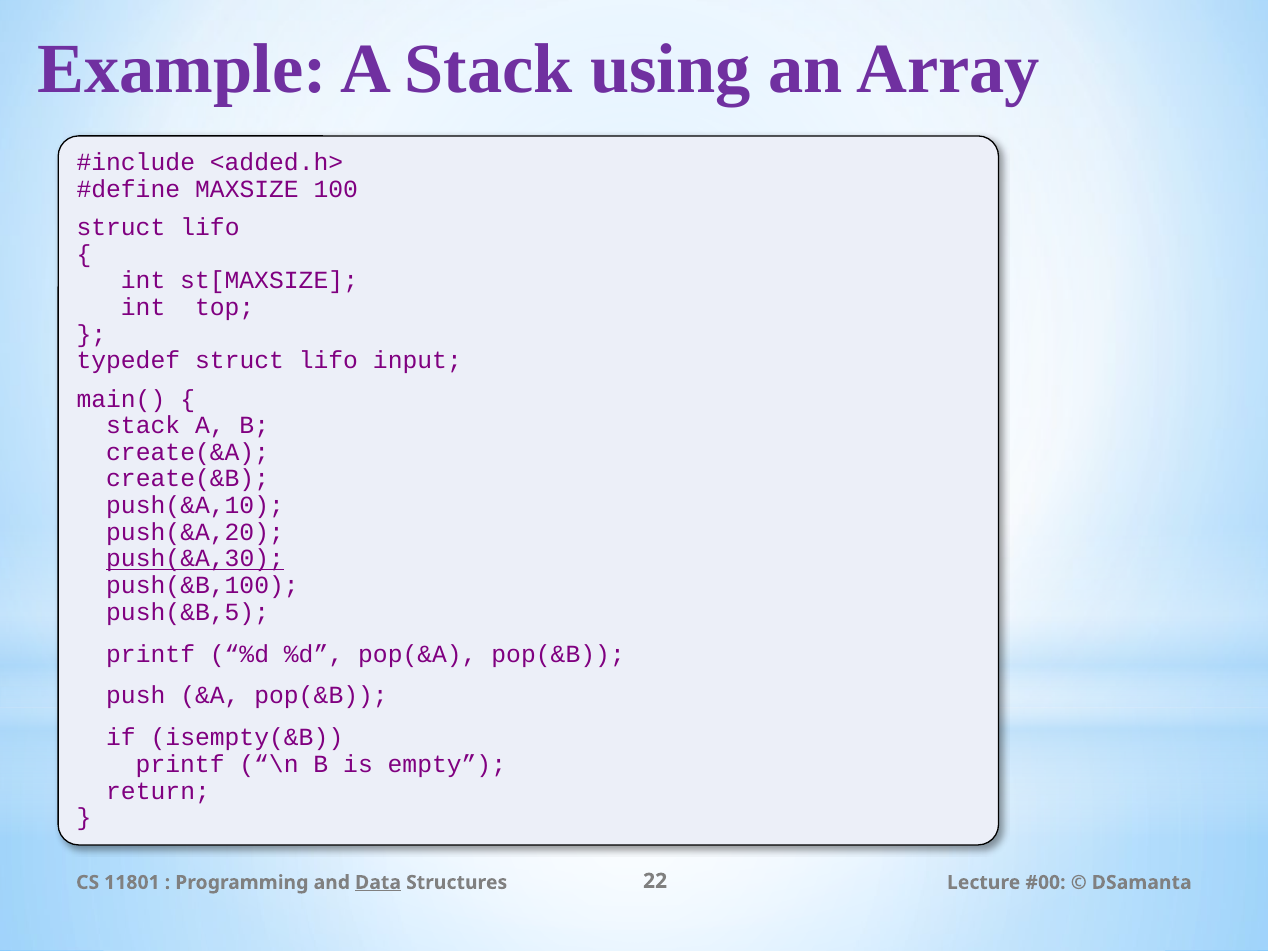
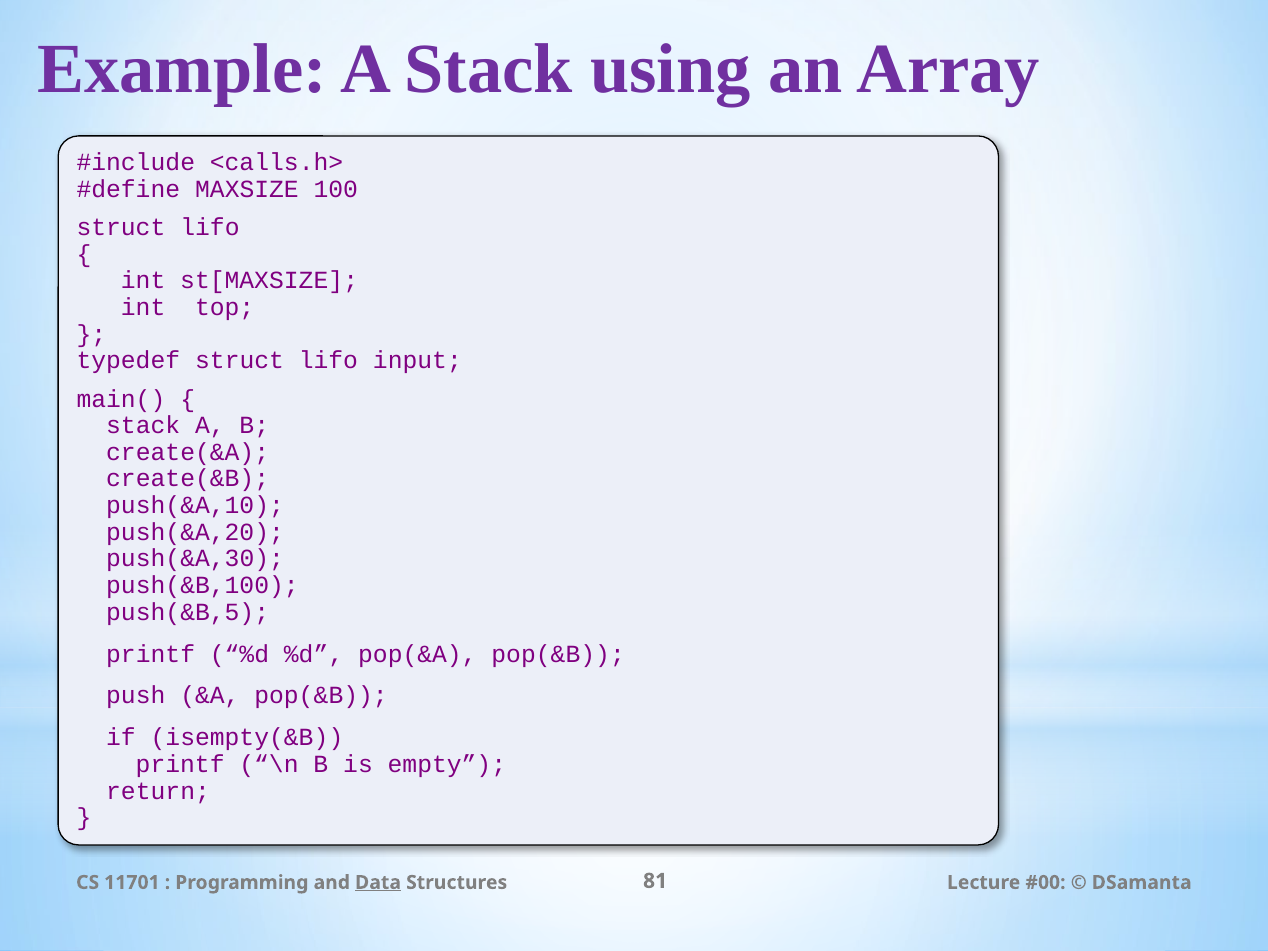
<added.h>: <added.h> -> <calls.h> (277, 163)
push(&A,30 underline: present -> none (195, 559)
11801: 11801 -> 11701 (132, 883)
22: 22 -> 81 (655, 881)
